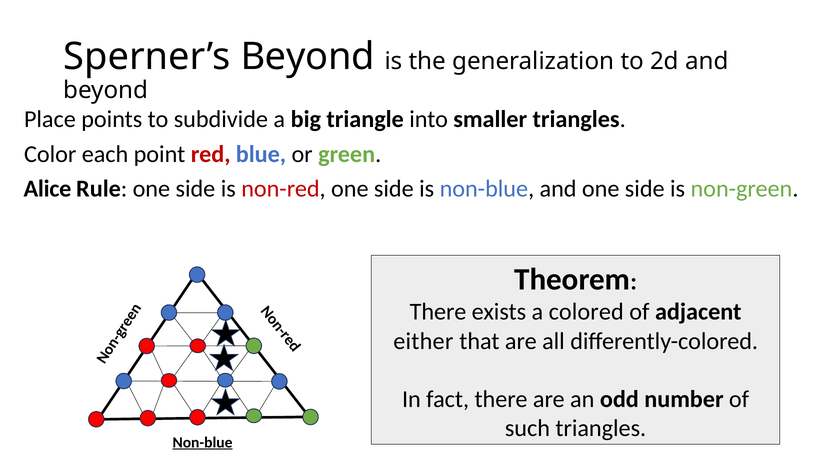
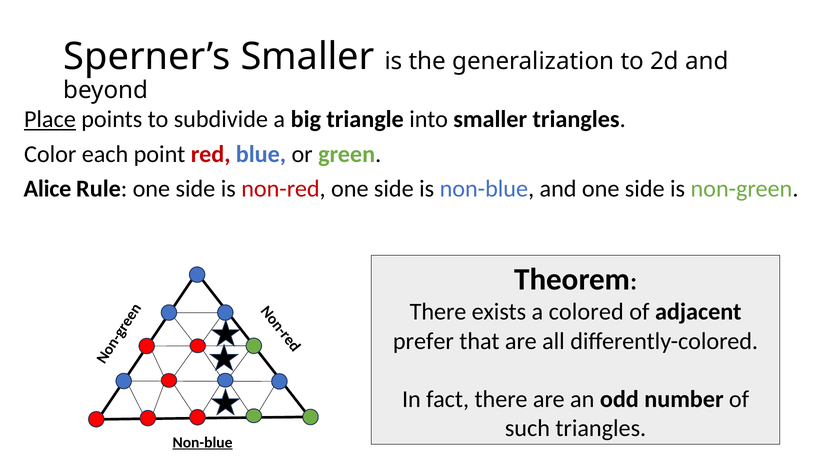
Sperner’s Beyond: Beyond -> Smaller (308, 57)
Place underline: none -> present (50, 119)
either: either -> prefer (423, 341)
